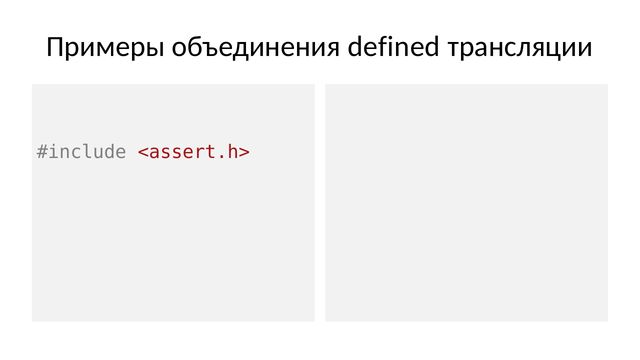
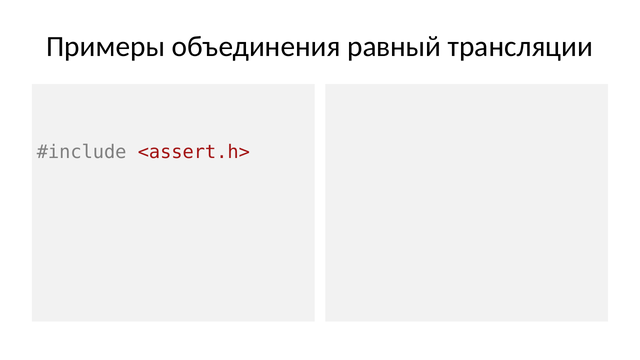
defined: defined -> равный (394, 46)
